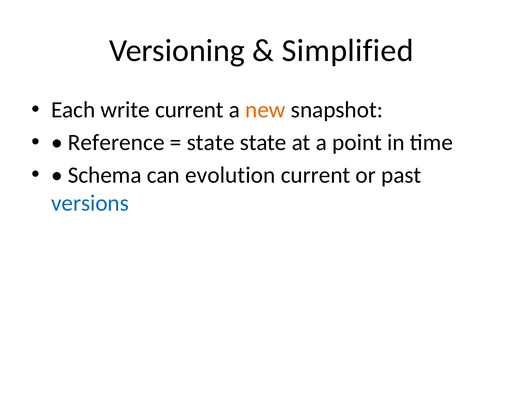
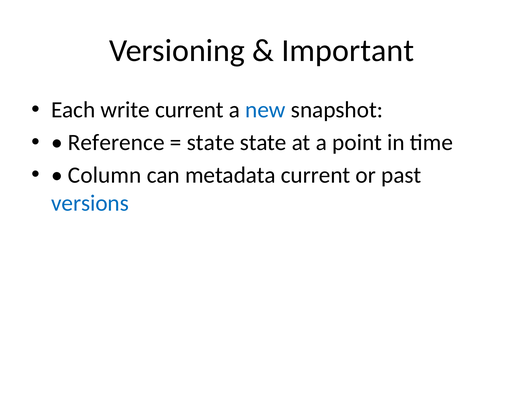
Simplified: Simplified -> Important (348, 51)
new colour: orange -> blue (265, 110)
Schema: Schema -> Column (105, 175)
evolution: evolution -> metadata (230, 175)
